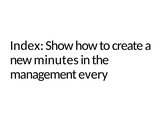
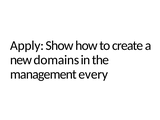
Index: Index -> Apply (27, 46)
minutes: minutes -> domains (56, 60)
